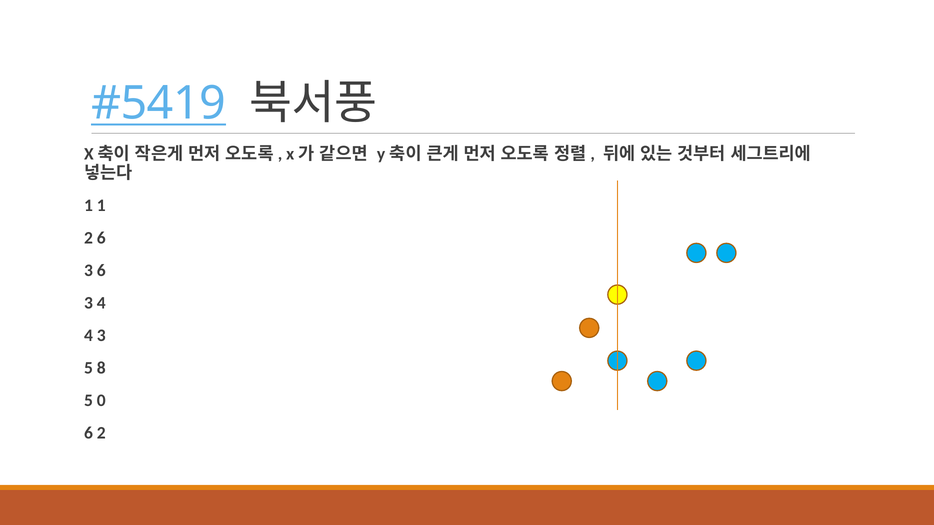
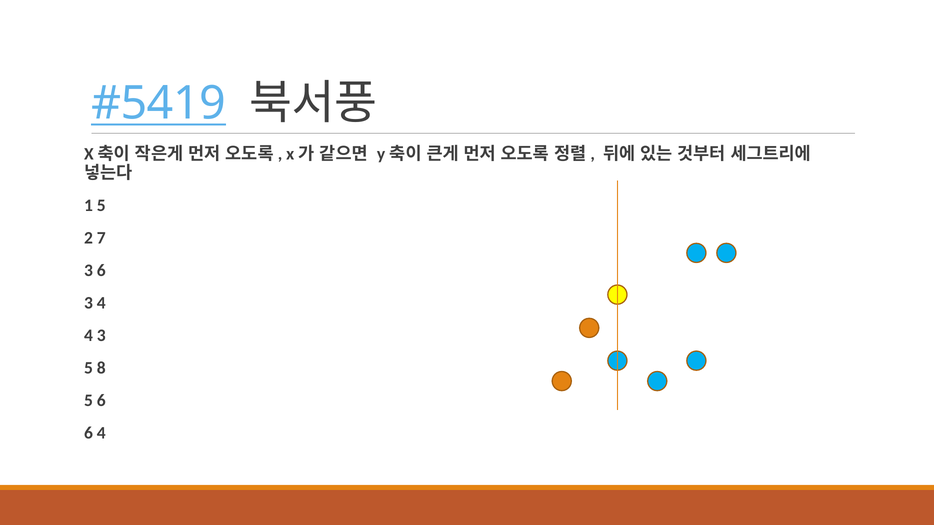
1 1: 1 -> 5 (101, 206)
2 6: 6 -> 7 (101, 238)
5 0: 0 -> 6 (101, 401)
6 2: 2 -> 4 (101, 434)
